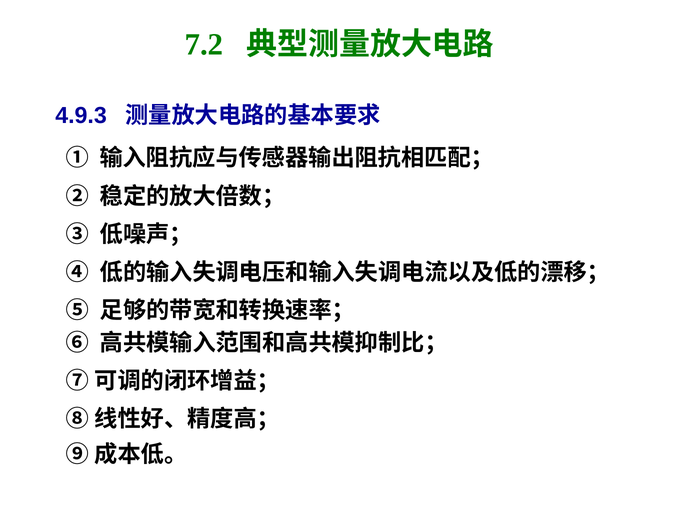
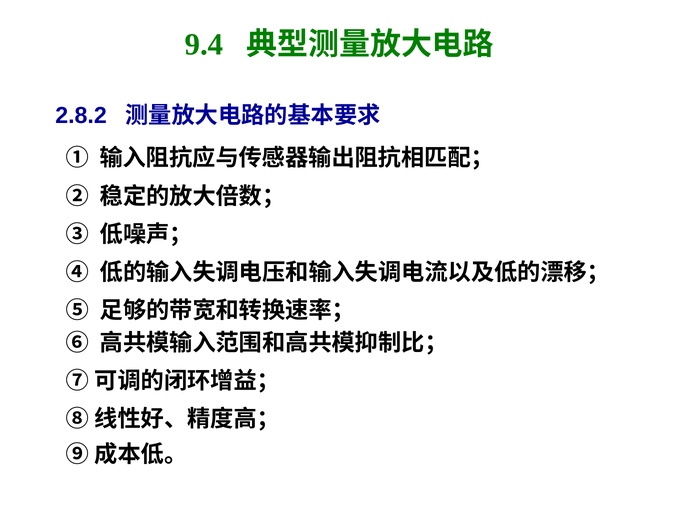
7.2: 7.2 -> 9.4 (204, 45)
4.9.3: 4.9.3 -> 2.8.2 (81, 116)
